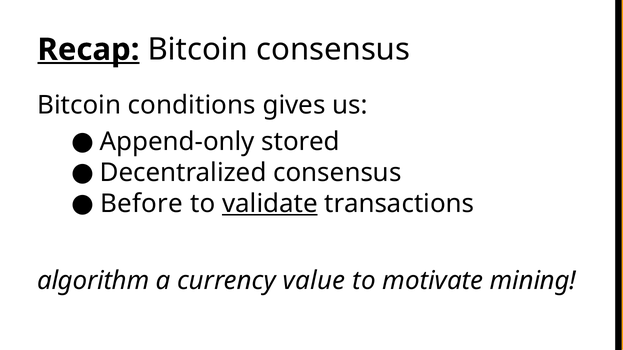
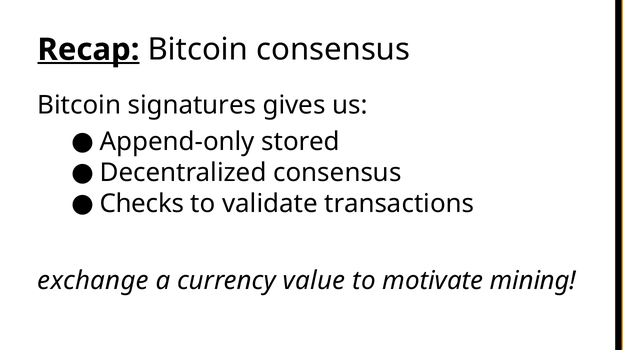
conditions: conditions -> signatures (192, 105)
Before: Before -> Checks (142, 204)
validate underline: present -> none (270, 204)
algorithm: algorithm -> exchange (93, 281)
